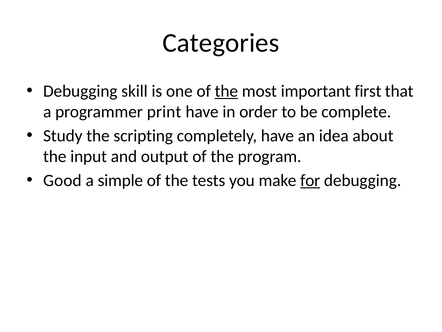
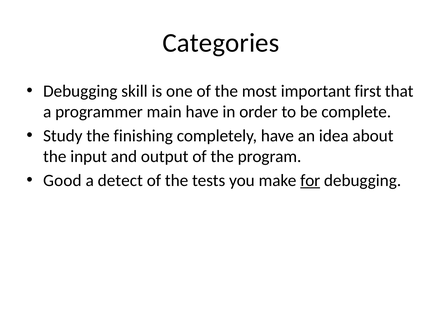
the underline: present -> none (226, 91)
print: print -> main (164, 112)
scripting: scripting -> finishing (143, 136)
simple: simple -> detect (120, 180)
